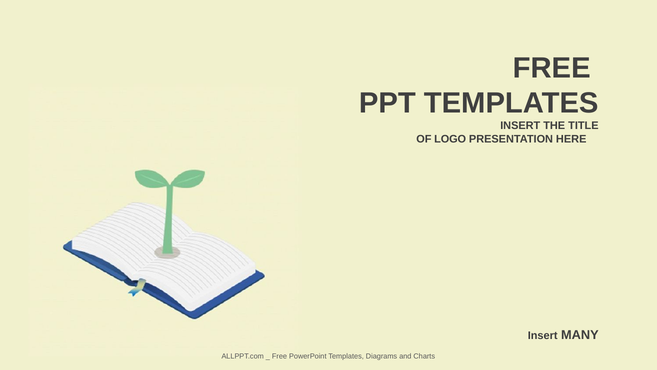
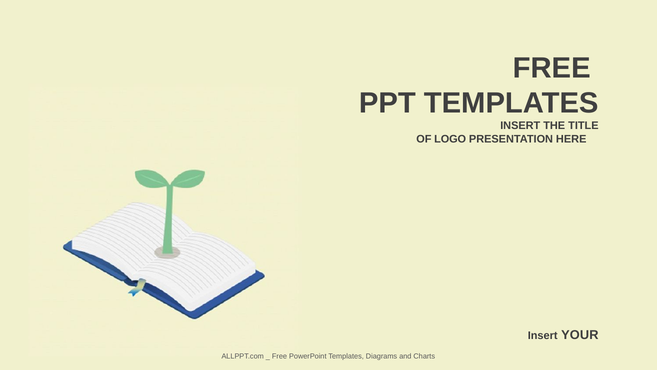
MANY: MANY -> YOUR (580, 335)
